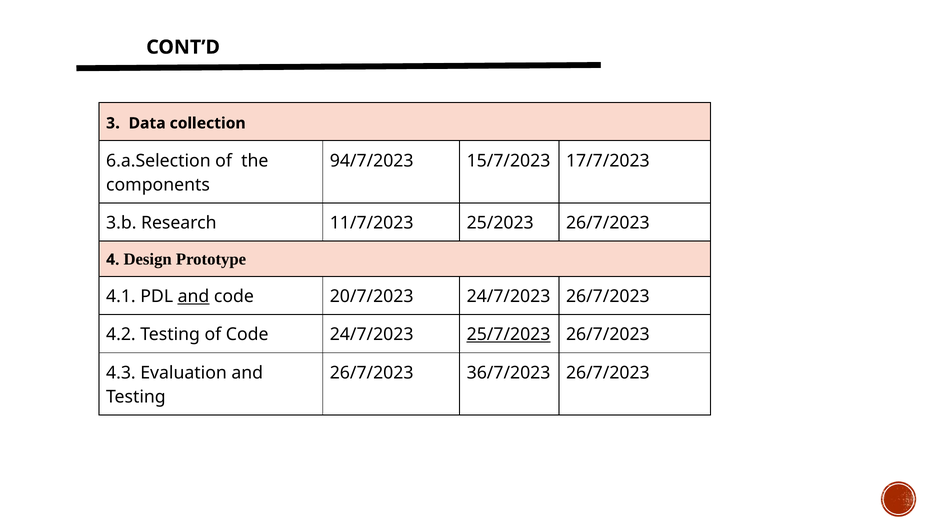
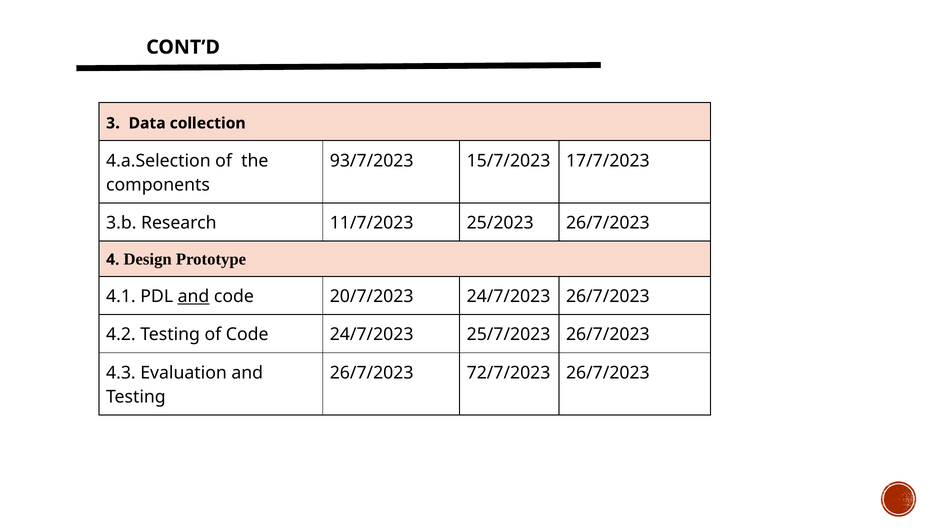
6.a.Selection: 6.a.Selection -> 4.a.Selection (158, 161)
94/7/2023: 94/7/2023 -> 93/7/2023 (372, 161)
25/7/2023 underline: present -> none (509, 335)
36/7/2023: 36/7/2023 -> 72/7/2023 (509, 373)
